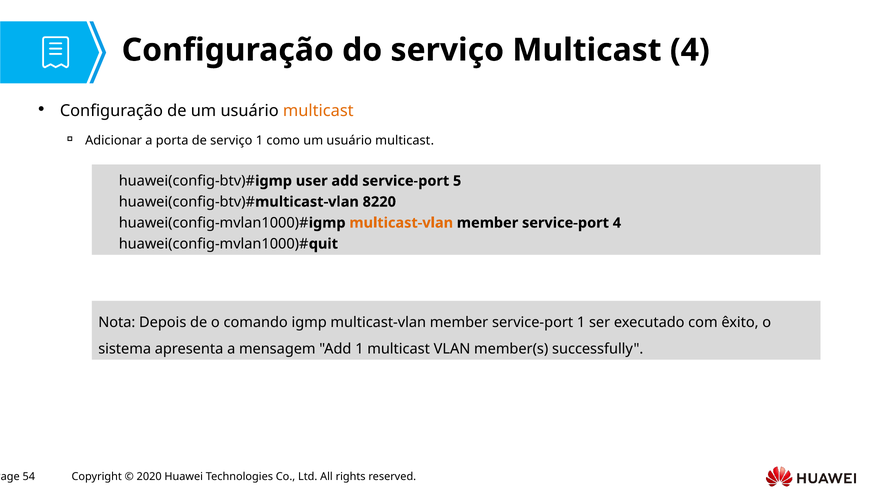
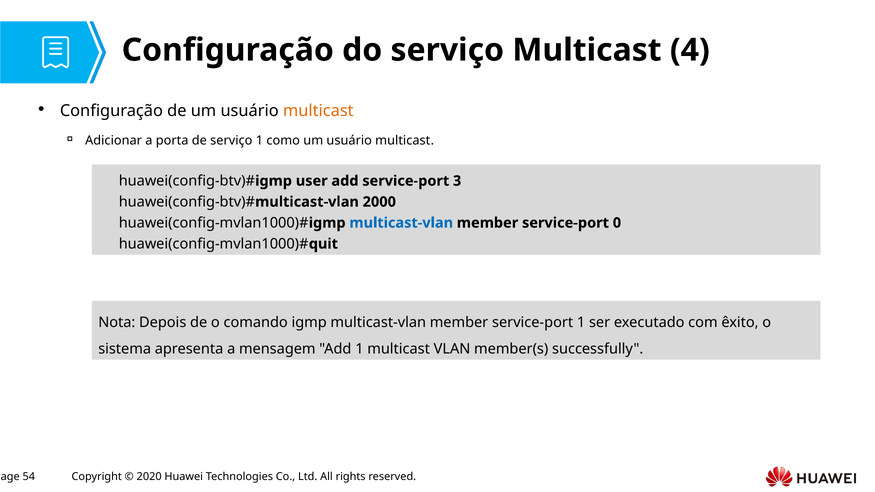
5: 5 -> 3 (457, 181)
8220: 8220 -> 2000 (379, 202)
multicast-vlan colour: orange -> blue (401, 223)
service-port 4: 4 -> 0 (617, 223)
